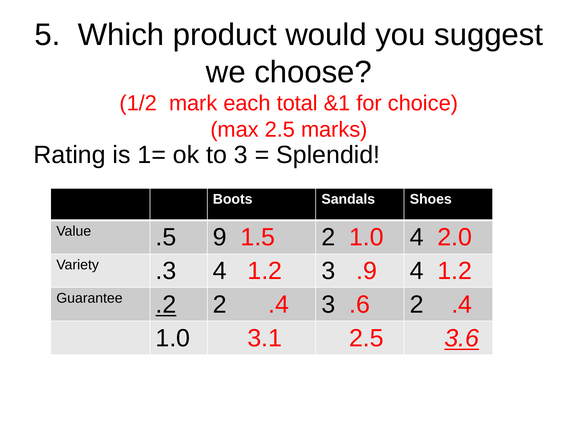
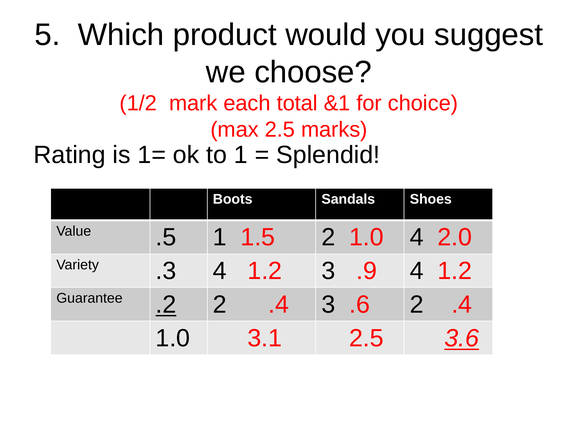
to 3: 3 -> 1 (241, 155)
.5 9: 9 -> 1 (220, 237)
